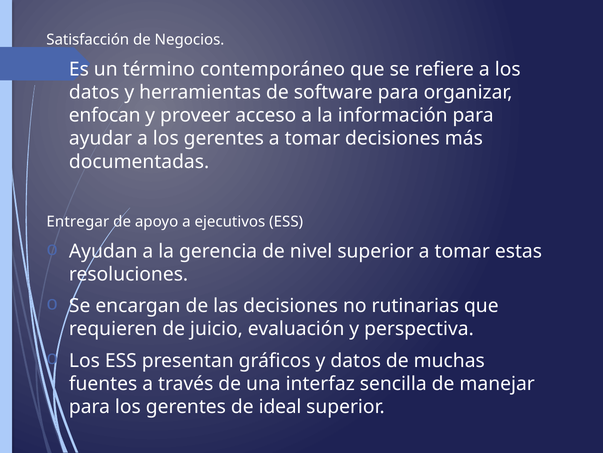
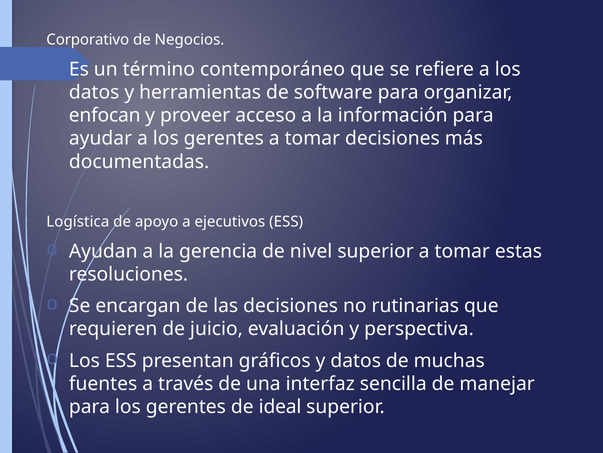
Satisfacción: Satisfacción -> Corporativo (88, 40)
Entregar: Entregar -> Logística (78, 222)
